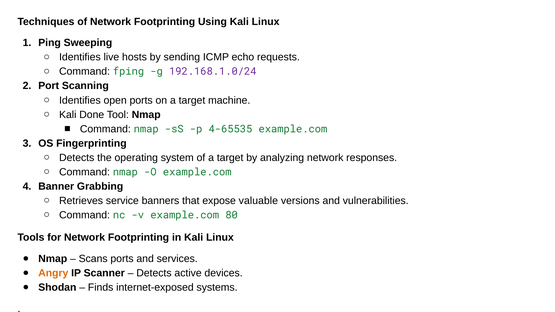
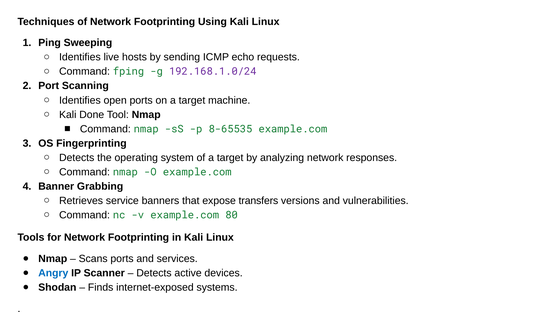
4-65535: 4-65535 -> 8-65535 (230, 129)
valuable: valuable -> transfers (258, 201)
Angry colour: orange -> blue (53, 273)
